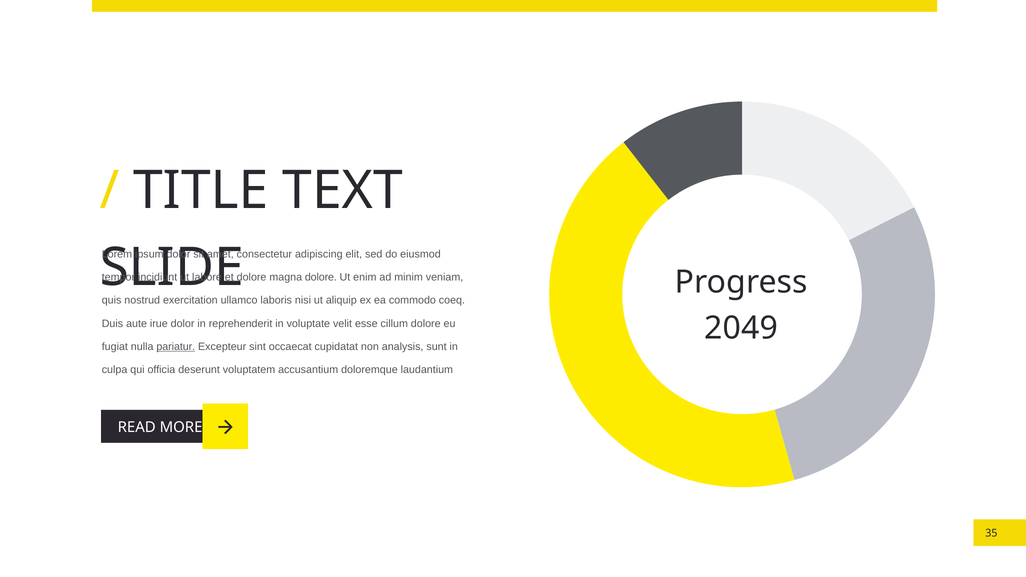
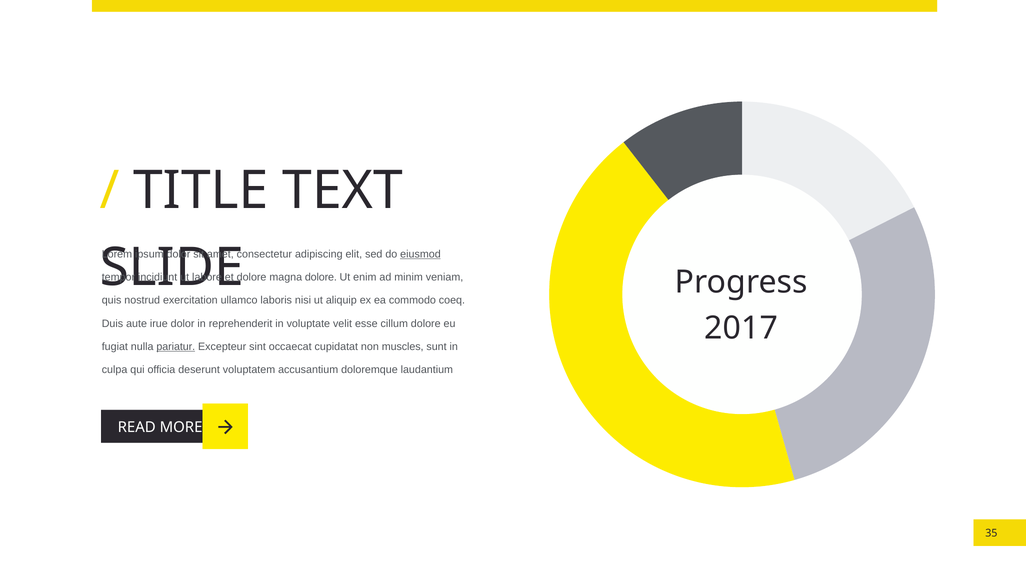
eiusmod underline: none -> present (420, 254)
2049: 2049 -> 2017 (741, 328)
analysis: analysis -> muscles (403, 347)
